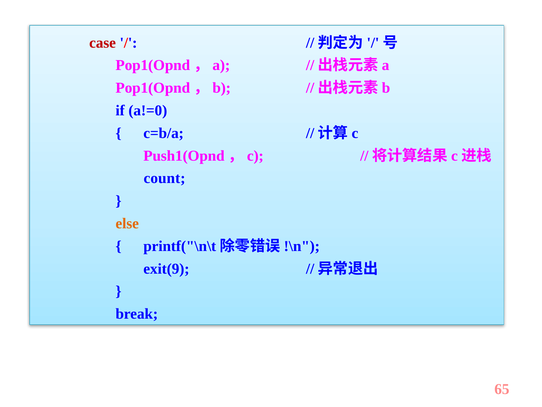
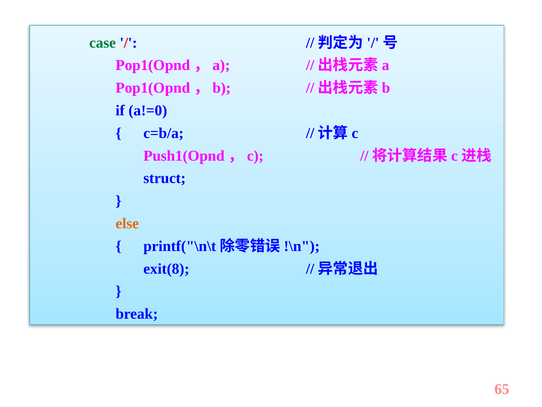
case colour: red -> green (103, 43)
count: count -> struct (165, 178)
exit(9: exit(9 -> exit(8 (166, 268)
